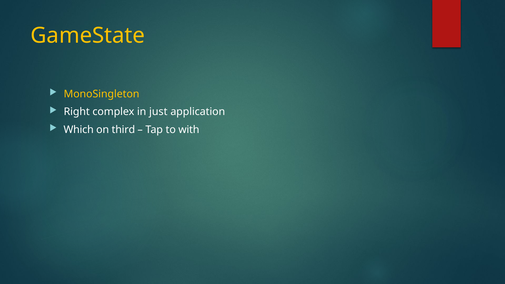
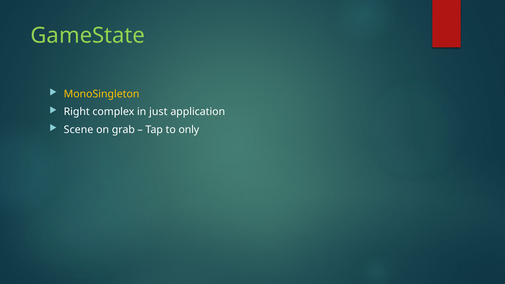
GameState colour: yellow -> light green (88, 35)
Which: Which -> Scene (79, 130)
third: third -> grab (123, 130)
with: with -> only (189, 130)
